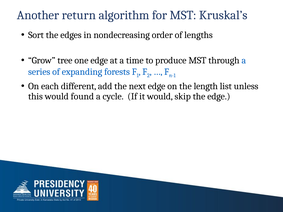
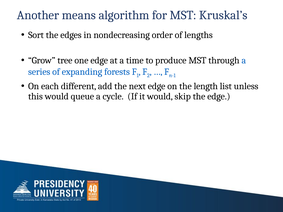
return: return -> means (79, 15)
found: found -> queue (82, 96)
